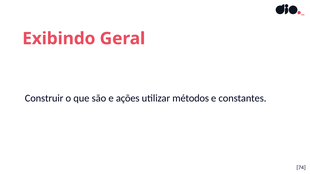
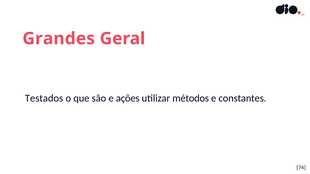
Exibindo: Exibindo -> Grandes (59, 39)
Construir: Construir -> Testados (44, 98)
